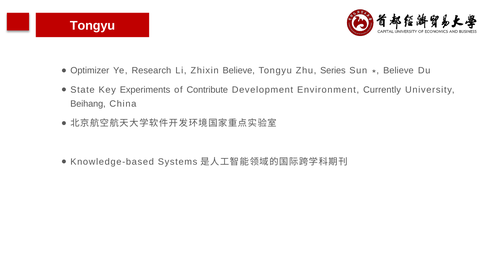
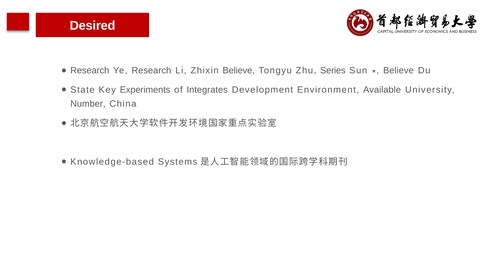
Tongyu: Tongyu -> Desired (93, 26)
Optimizer: Optimizer -> Research (90, 71)
Contribute: Contribute -> Integrates (207, 90)
Currently: Currently -> Available (382, 90)
Beihang: Beihang -> Number (88, 104)
